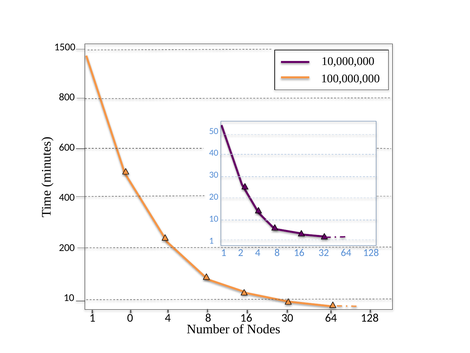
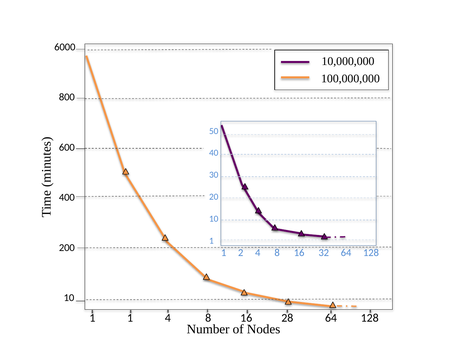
1500: 1500 -> 6000 (65, 47)
0: 0 -> 1 (130, 318)
16 30: 30 -> 28 (287, 318)
